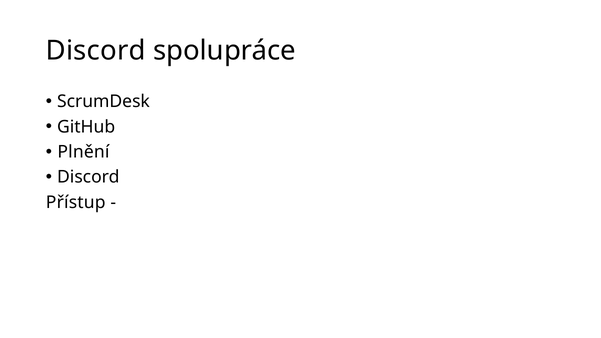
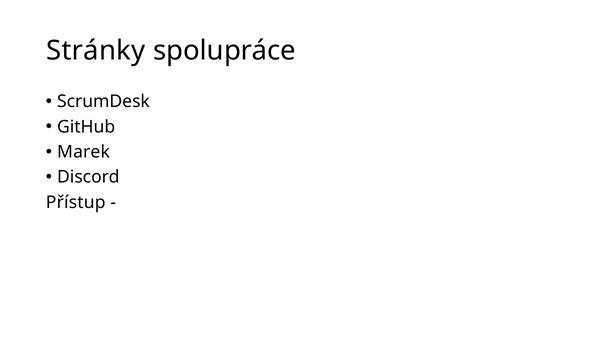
Discord: Discord -> Stránky (96, 50)
Plnění: Plnění -> Marek (83, 152)
